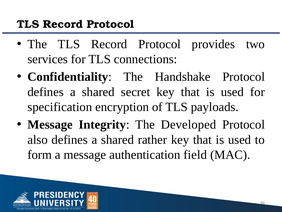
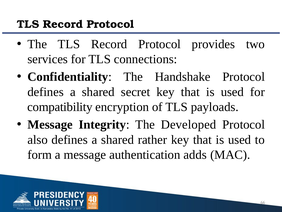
specification: specification -> compatibility (60, 107)
field: field -> adds (195, 154)
